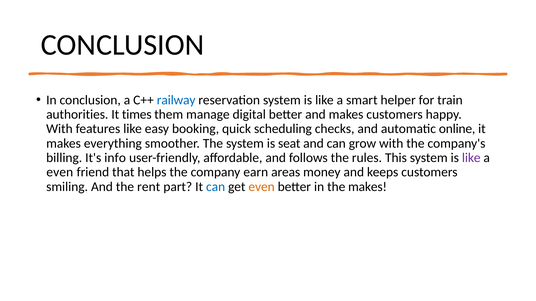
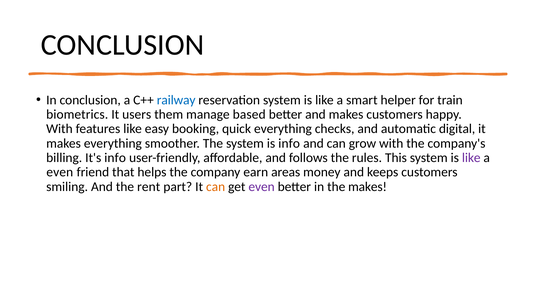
authorities: authorities -> biometrics (77, 115)
times: times -> users (137, 115)
digital: digital -> based (249, 115)
quick scheduling: scheduling -> everything (283, 129)
online: online -> digital (457, 129)
is seat: seat -> info (289, 144)
can colour: blue -> orange (216, 187)
even colour: orange -> purple (262, 187)
